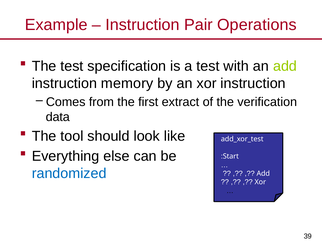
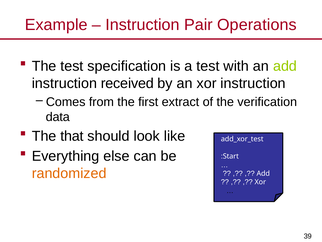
memory: memory -> received (127, 83)
tool: tool -> that (72, 136)
randomized colour: blue -> orange (69, 173)
